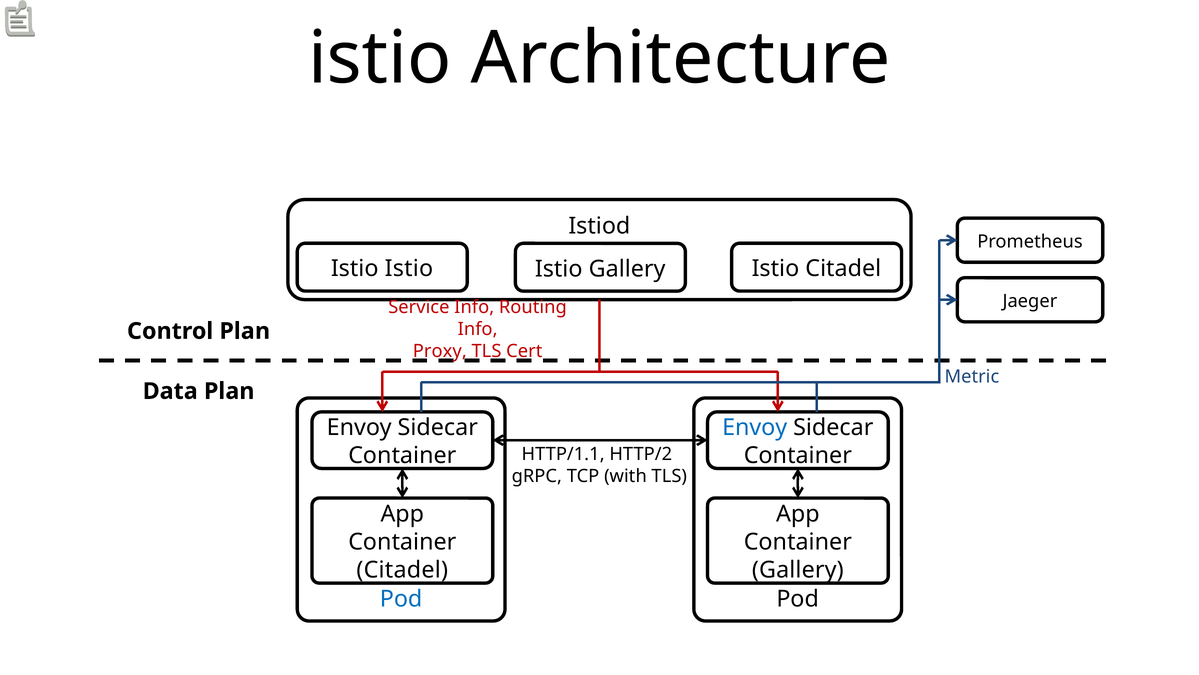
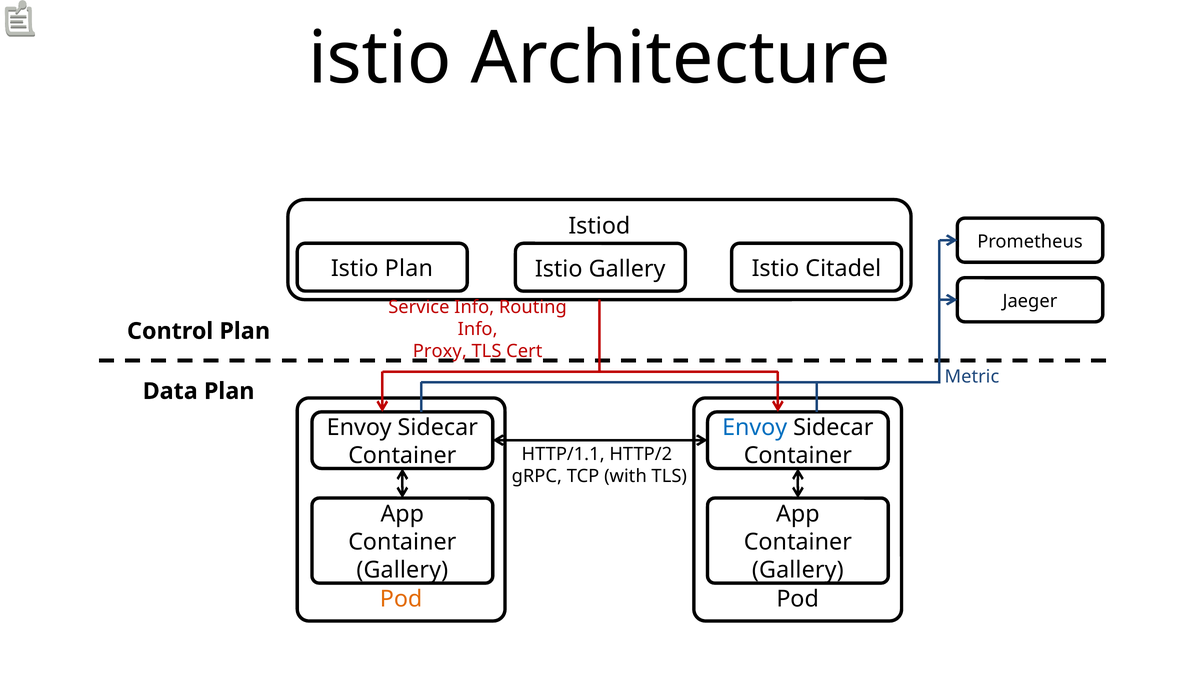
Istio: Istio -> Plan (409, 269)
Citadel: Citadel -> Gallery (402, 570)
Pod colour: blue -> orange (401, 599)
